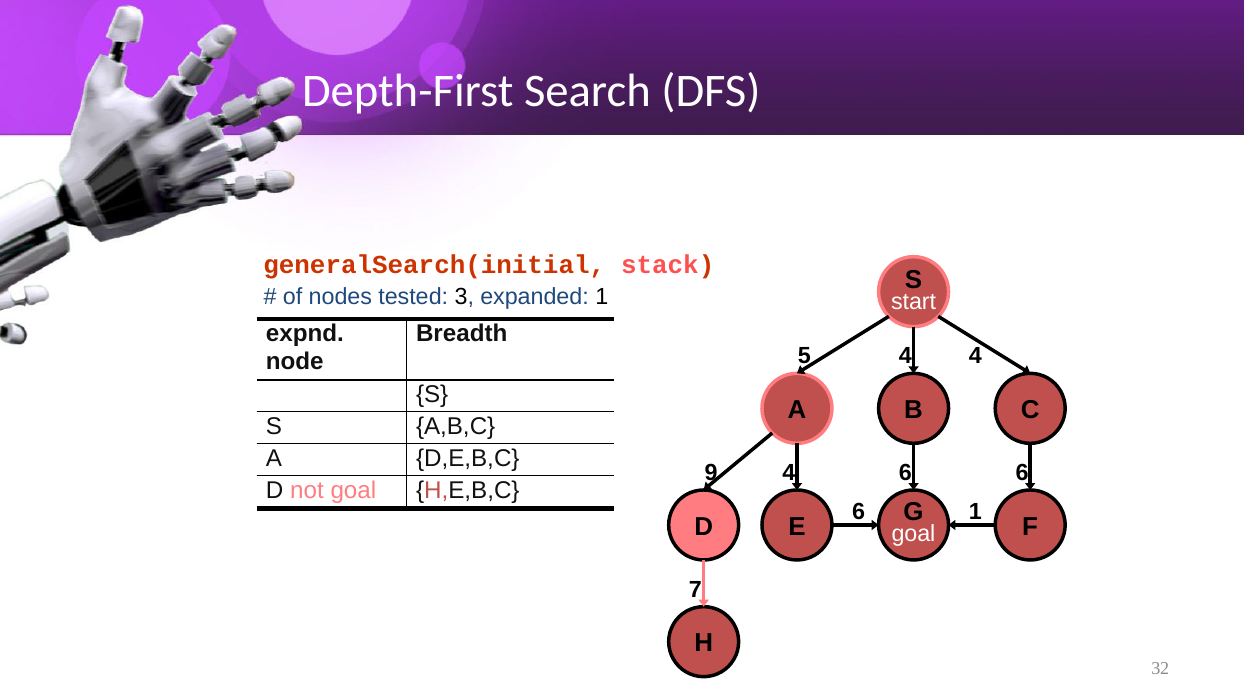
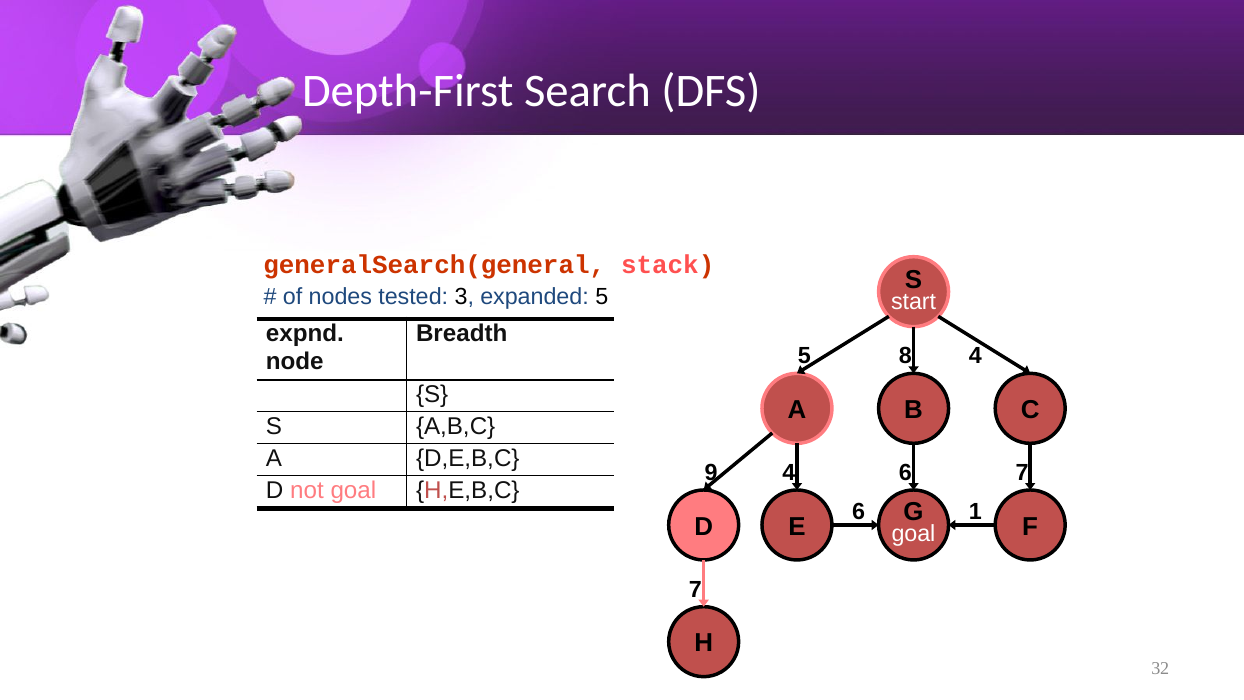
generalSearch(initial: generalSearch(initial -> generalSearch(general (434, 264)
expanded 1: 1 -> 5 (602, 296)
5 4: 4 -> 8 (905, 356)
6 6: 6 -> 7 (1022, 473)
